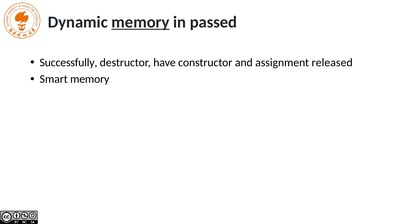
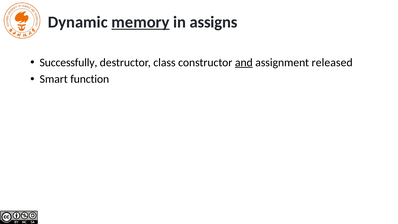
passed: passed -> assigns (214, 22)
have: have -> class (164, 62)
and underline: none -> present (244, 62)
Smart memory: memory -> function (90, 79)
